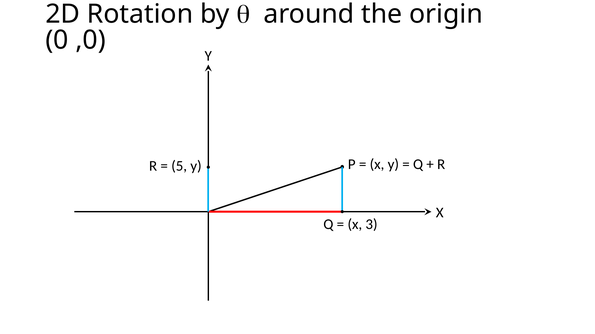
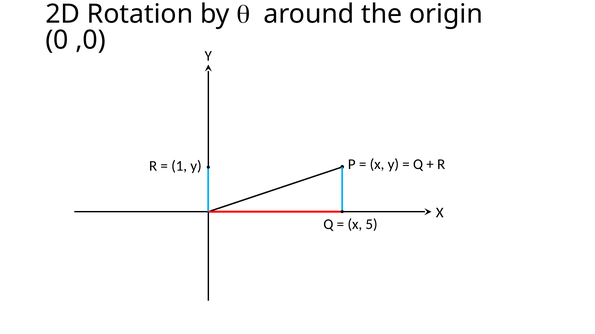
5: 5 -> 1 (179, 166)
3: 3 -> 5 (372, 225)
